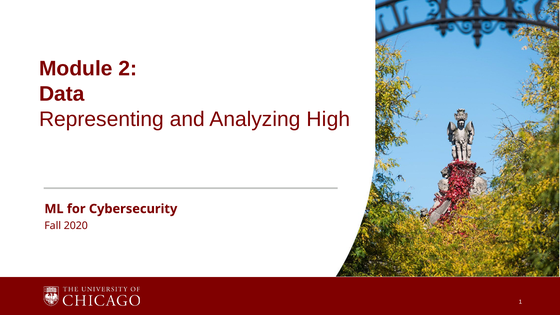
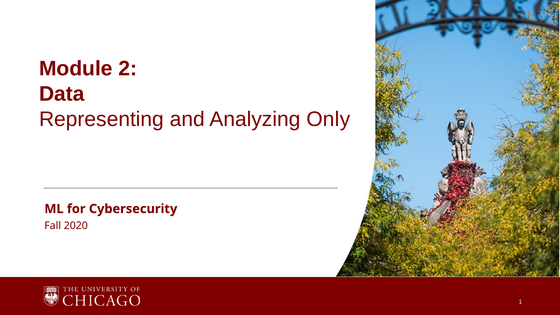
High: High -> Only (328, 119)
